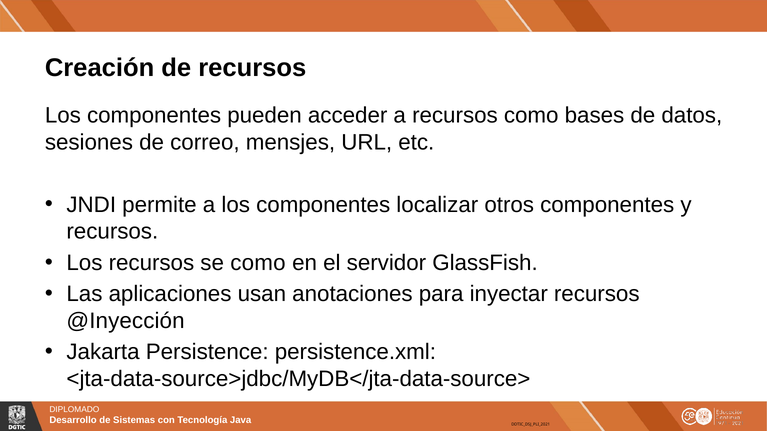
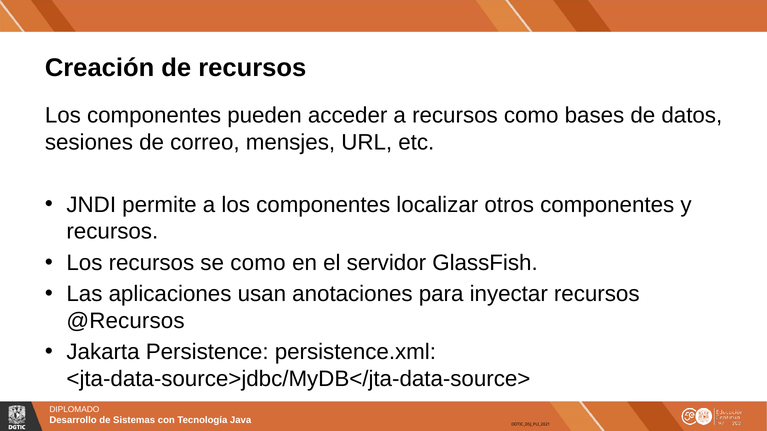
@Inyección: @Inyección -> @Recursos (126, 321)
